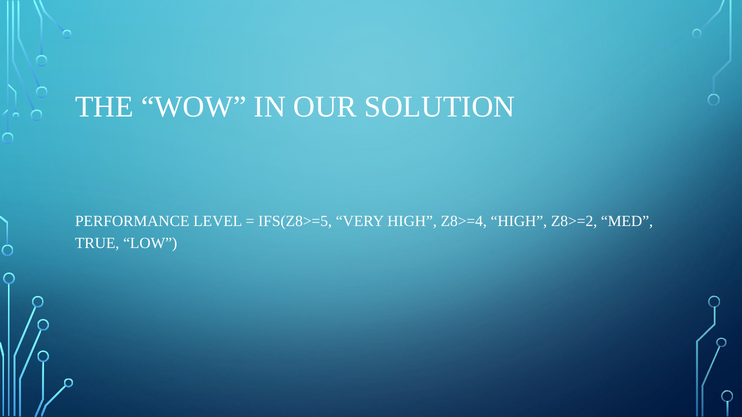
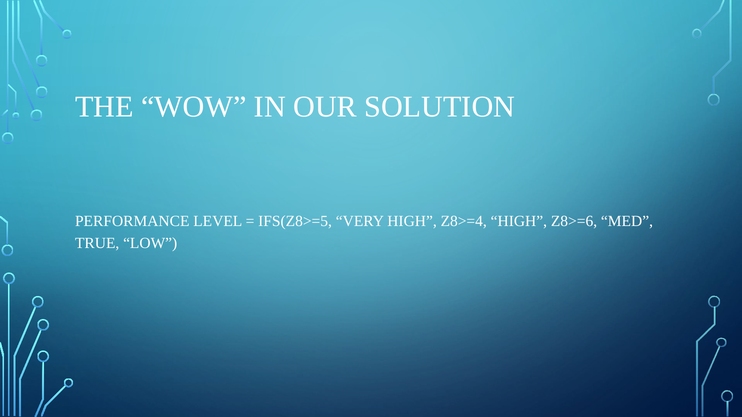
Z8>=2: Z8>=2 -> Z8>=6 (574, 221)
